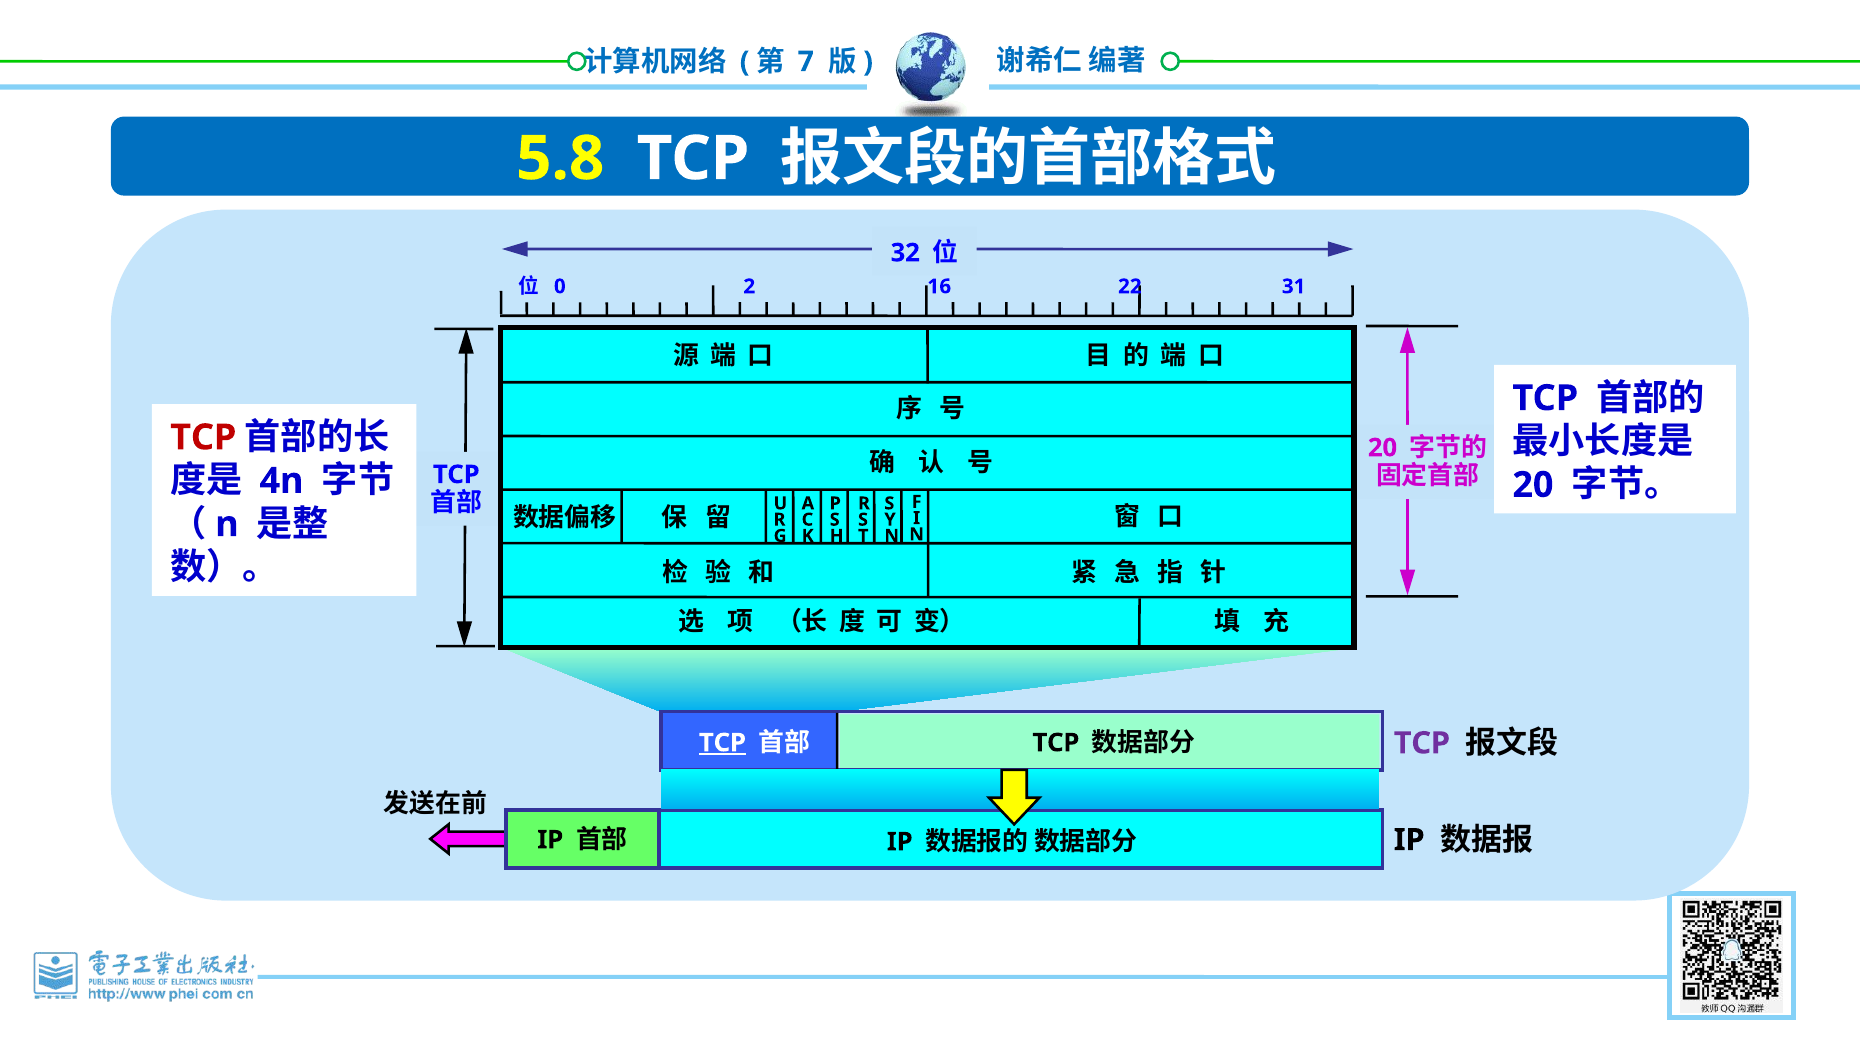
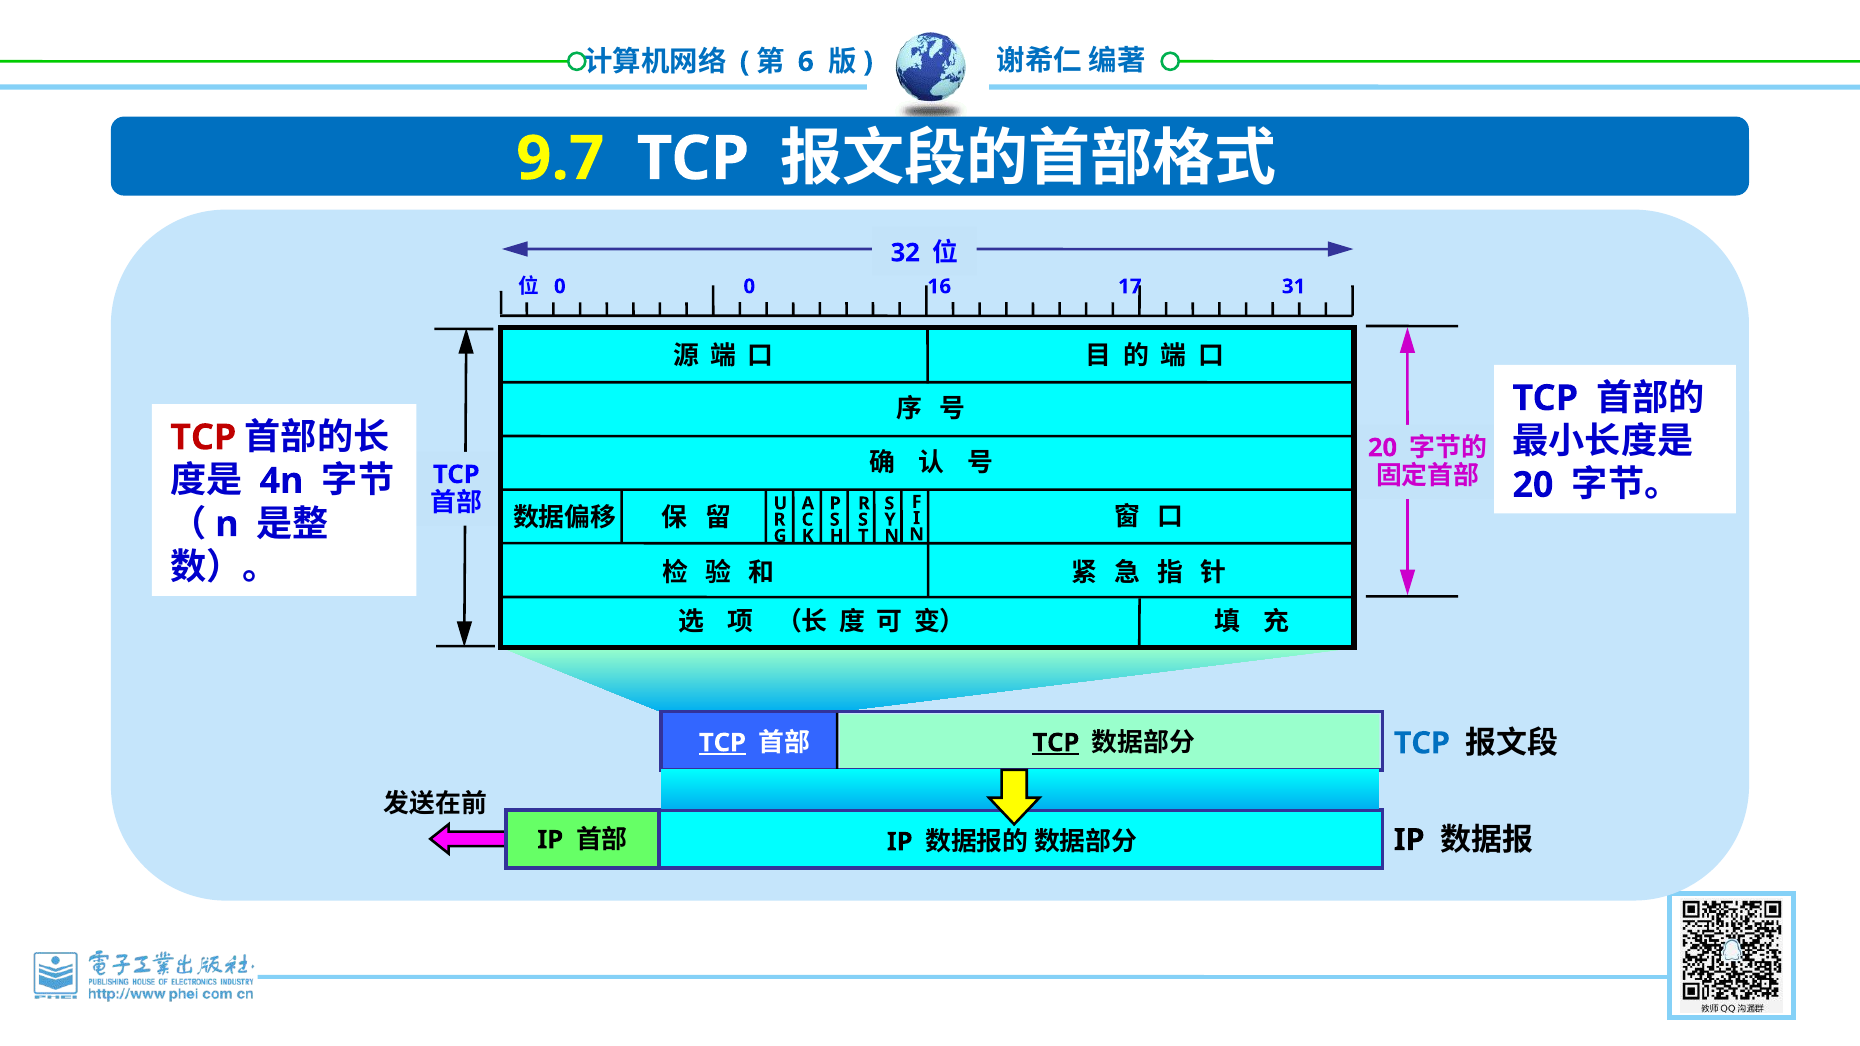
7: 7 -> 6 (806, 62)
5.8: 5.8 -> 9.7 (560, 159)
0 2: 2 -> 0 (749, 287)
22: 22 -> 17 (1130, 287)
TCP underline: none -> present (1056, 743)
TCP colour: purple -> blue (1422, 743)
